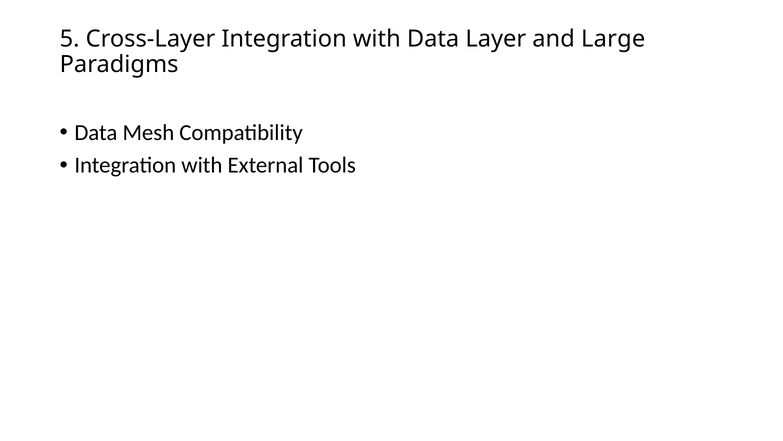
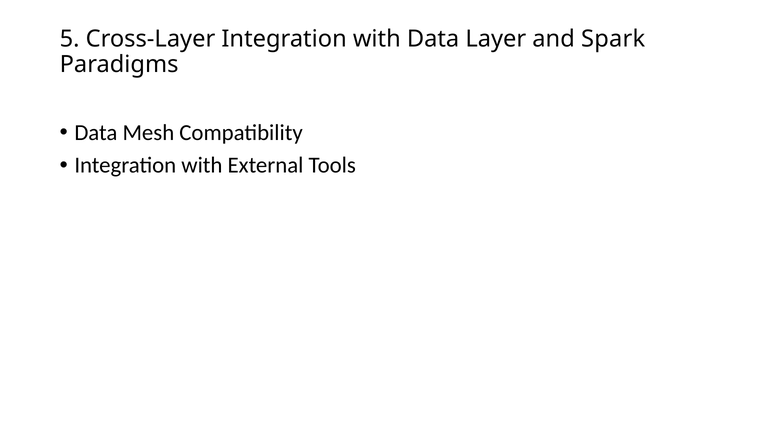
Large: Large -> Spark (613, 39)
